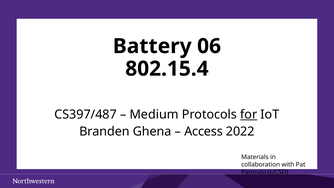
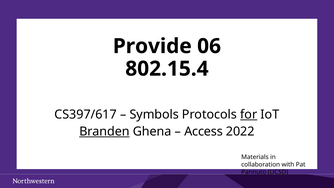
Battery: Battery -> Provide (152, 46)
CS397/487: CS397/487 -> CS397/617 (86, 114)
Medium: Medium -> Symbols (154, 114)
Branden underline: none -> present (104, 131)
